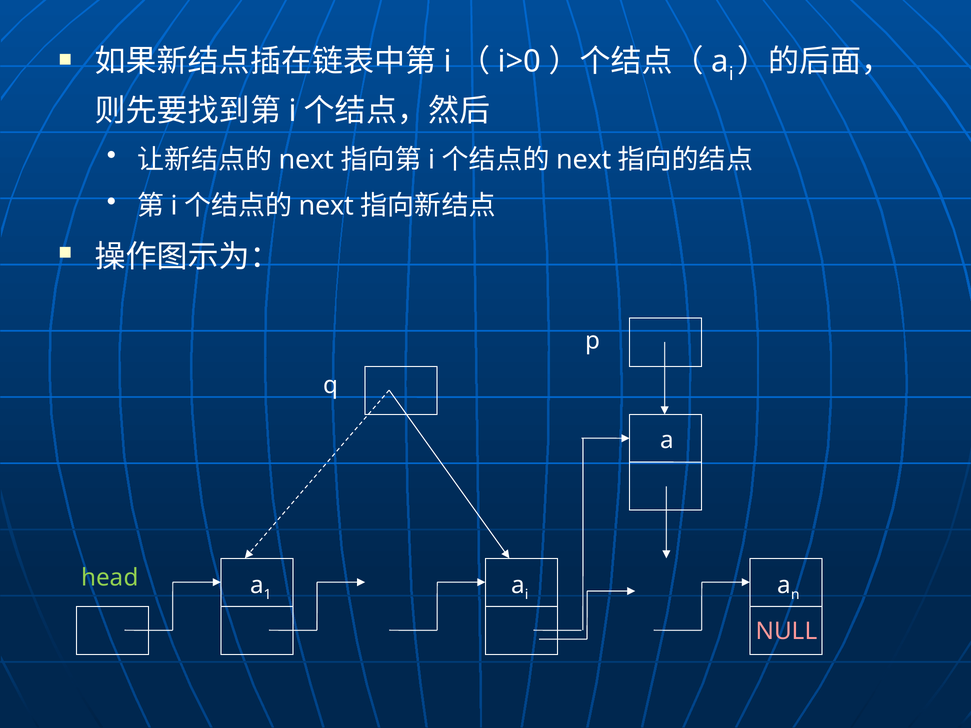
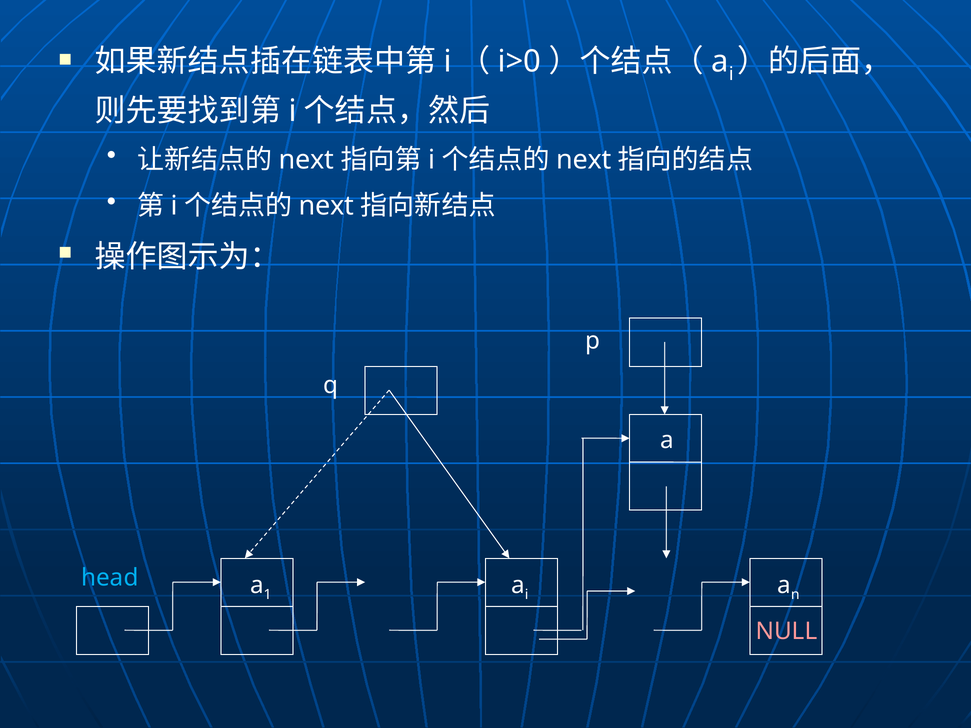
head colour: light green -> light blue (110, 578)
